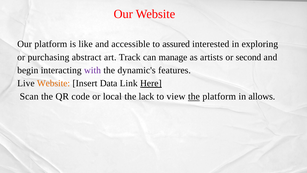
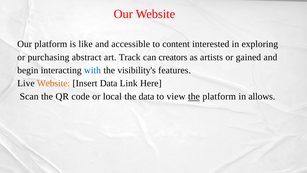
assured: assured -> content (176, 44)
manage: manage -> creators (173, 57)
second: second -> gained (248, 57)
with colour: purple -> blue (92, 70)
dynamic's: dynamic's -> visibility's (137, 70)
Here underline: present -> none (151, 83)
the lack: lack -> data (146, 96)
